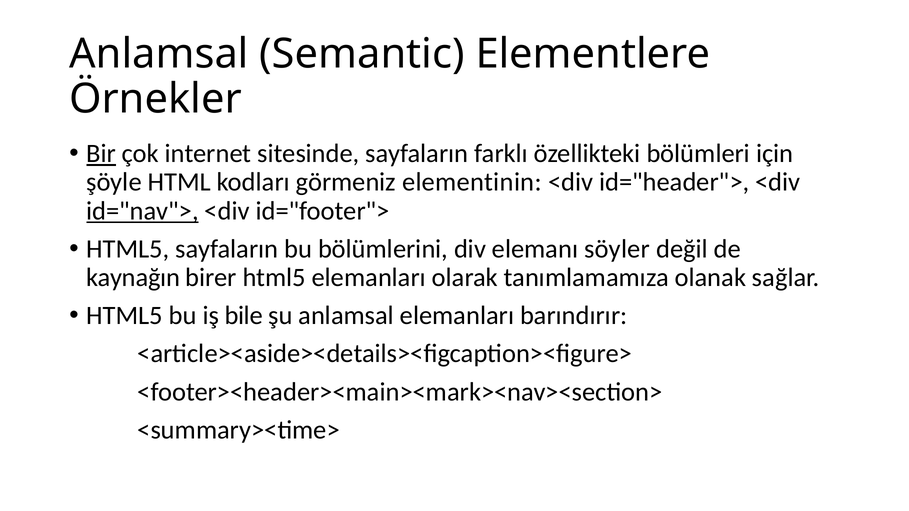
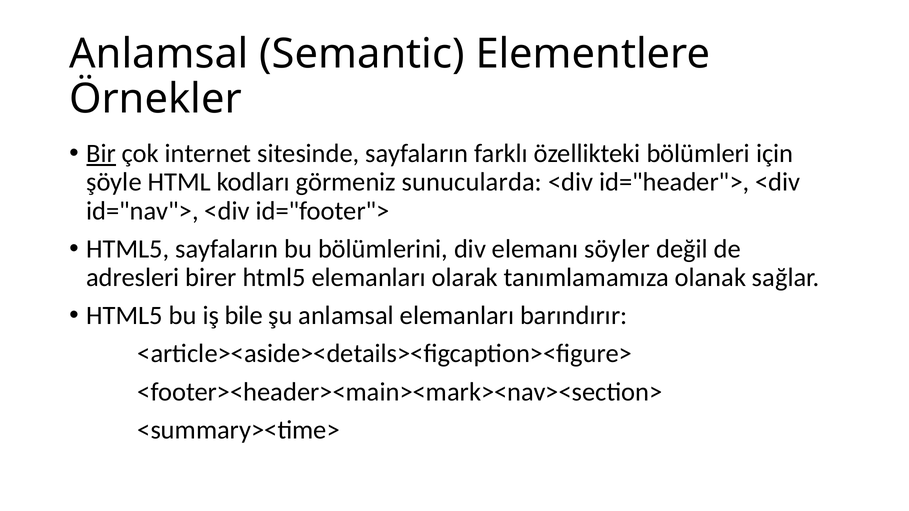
elementinin: elementinin -> sunucularda (472, 182)
id="nav"> underline: present -> none (142, 211)
kaynağın: kaynağın -> adresleri (133, 278)
